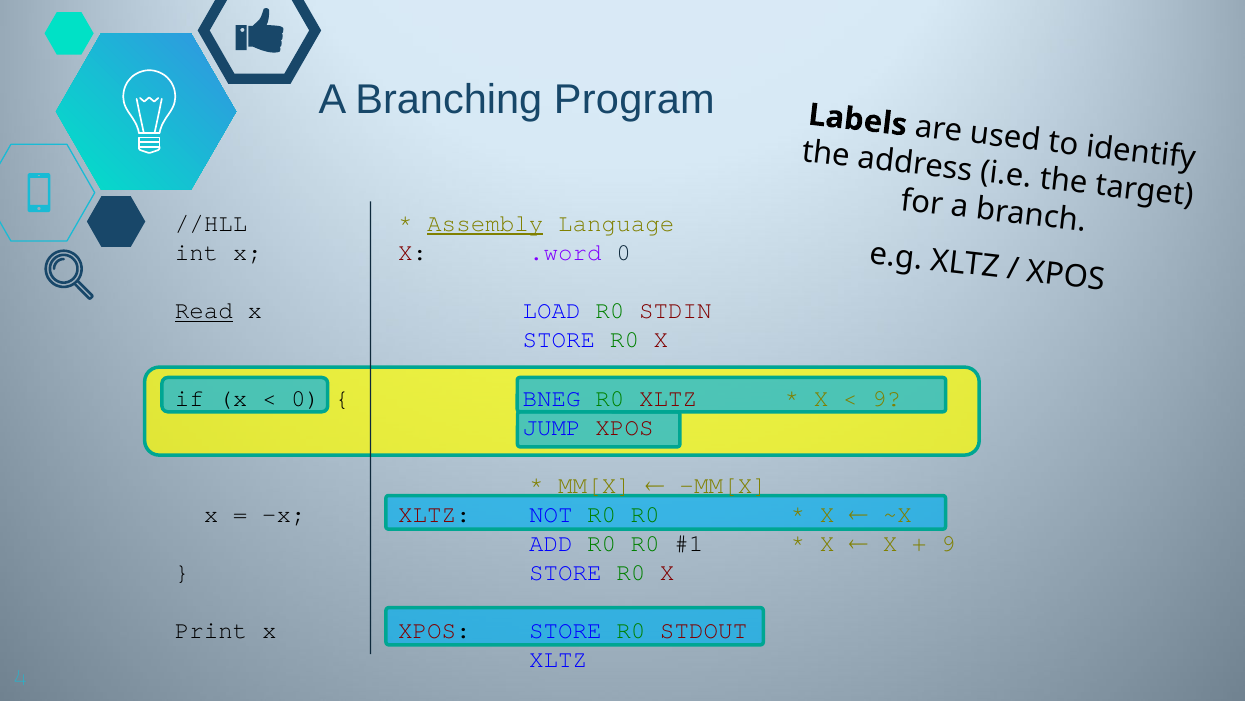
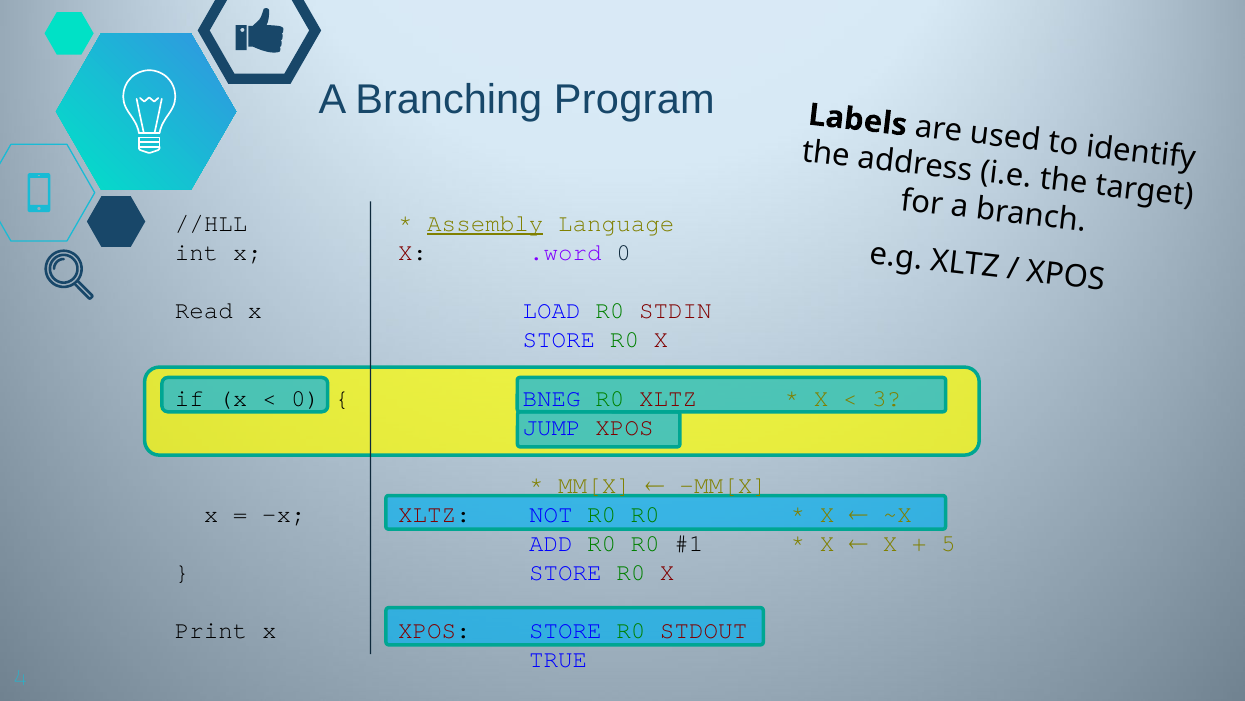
Read underline: present -> none (204, 311)
9: 9 -> 3 (887, 398)
9: 9 -> 5 (948, 543)
XLTZ: XLTZ -> TRUE (558, 659)
